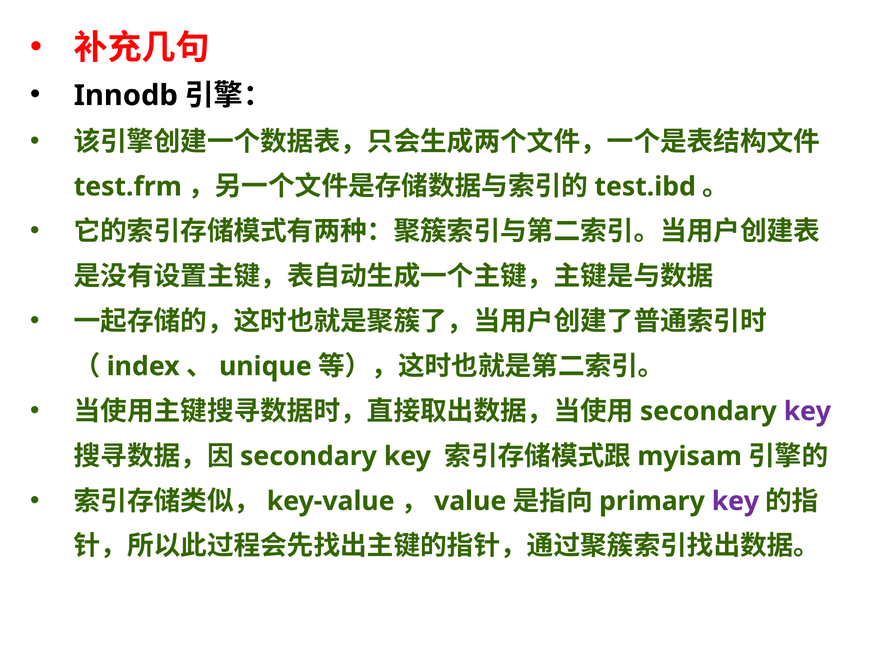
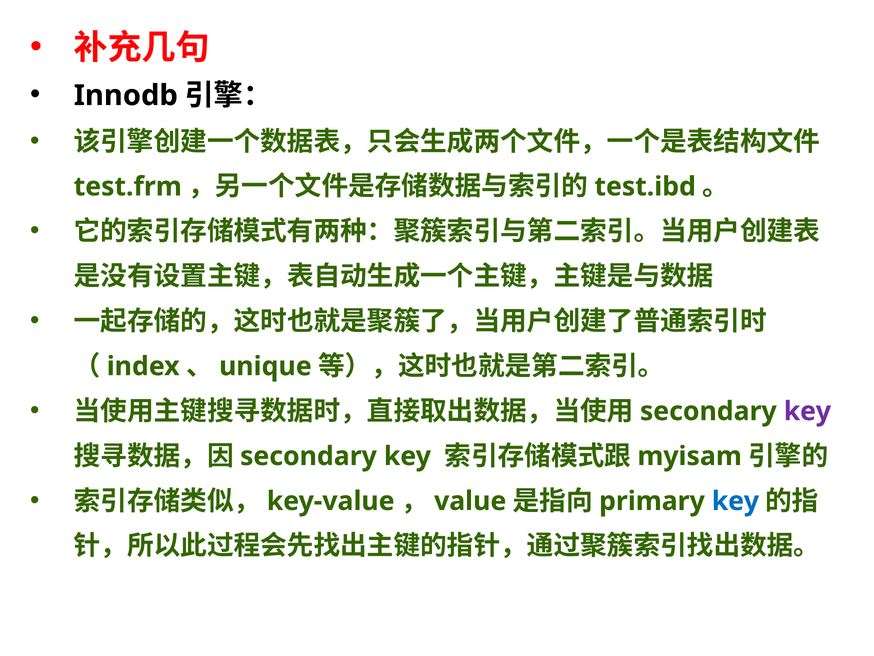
key colour: purple -> blue (735, 501)
